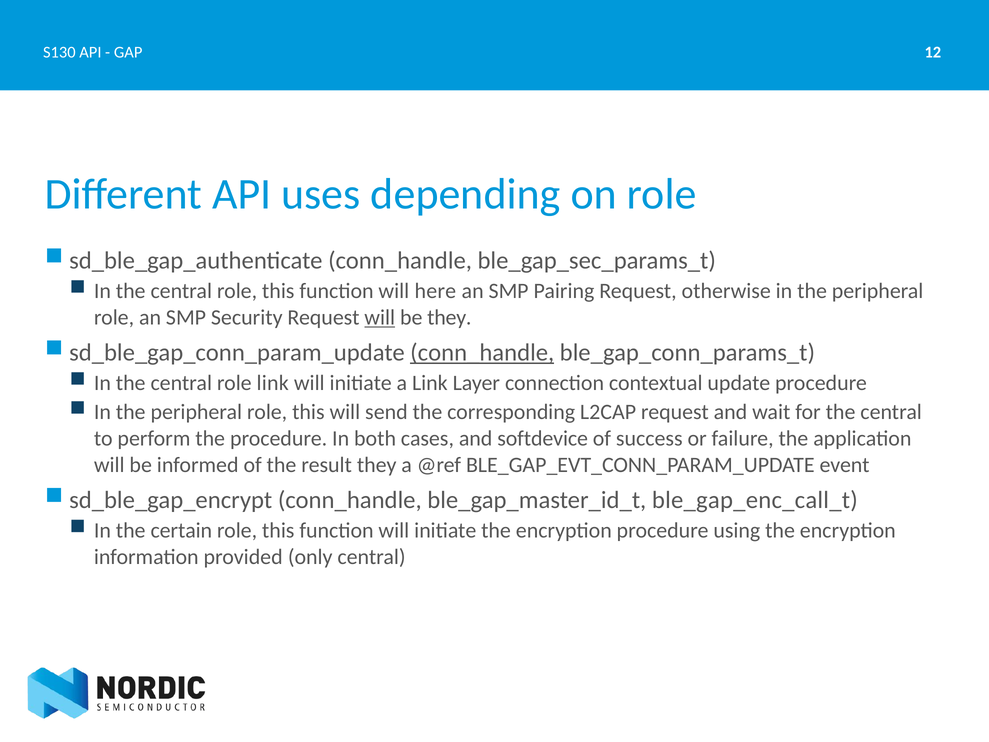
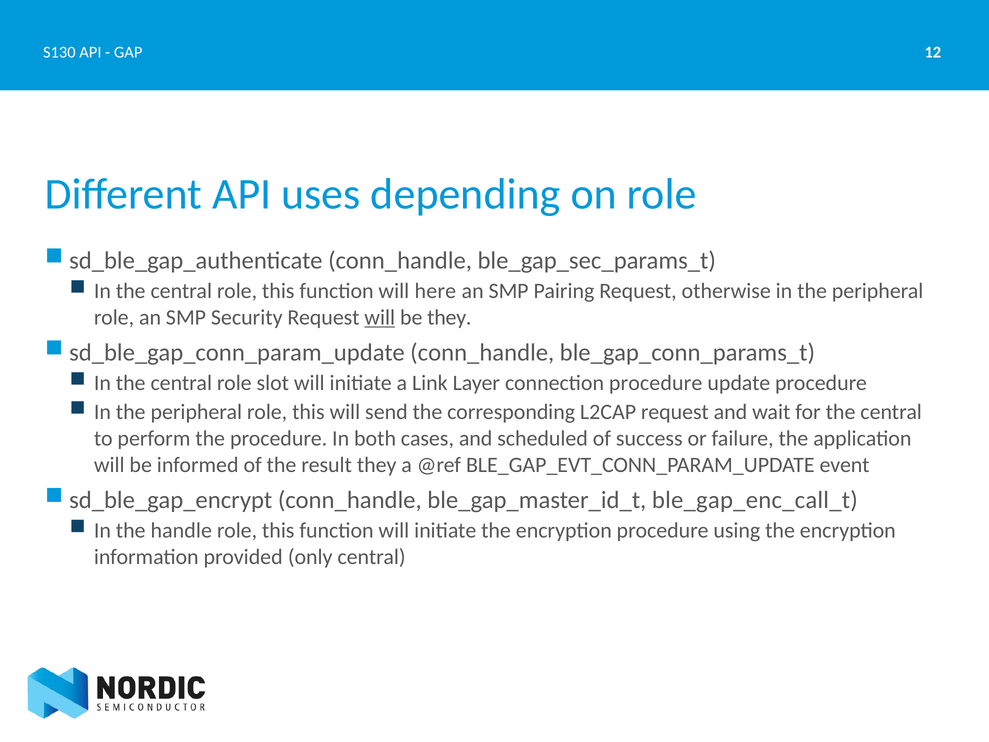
conn_handle underline: present -> none (482, 352)
role link: link -> slot (273, 383)
connection contextual: contextual -> procedure (656, 383)
softdevice: softdevice -> scheduled (543, 438)
certain: certain -> handle (181, 530)
